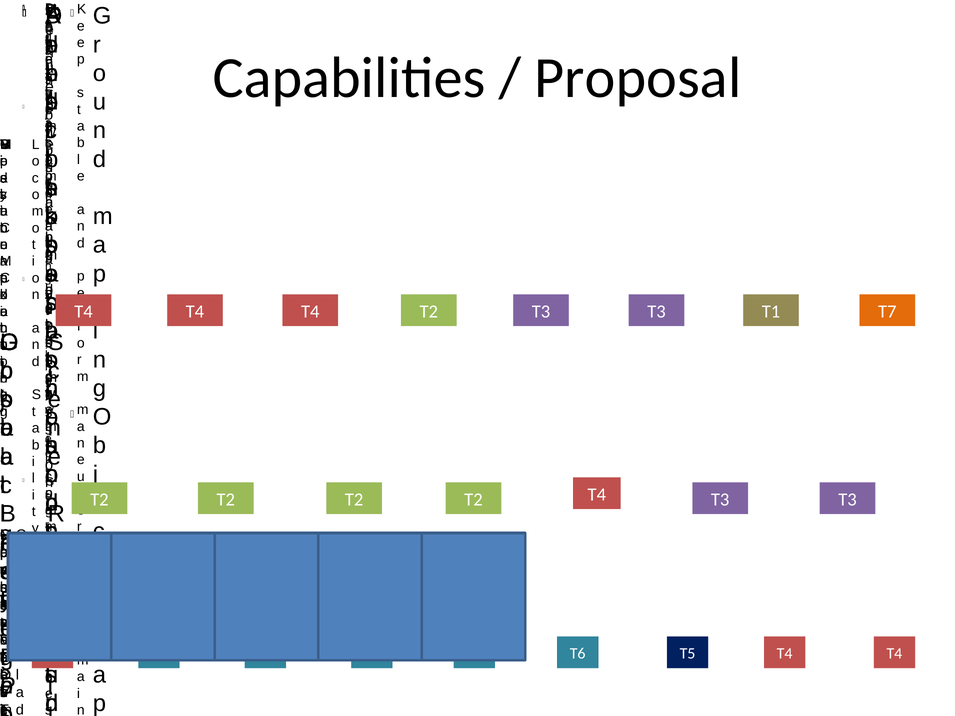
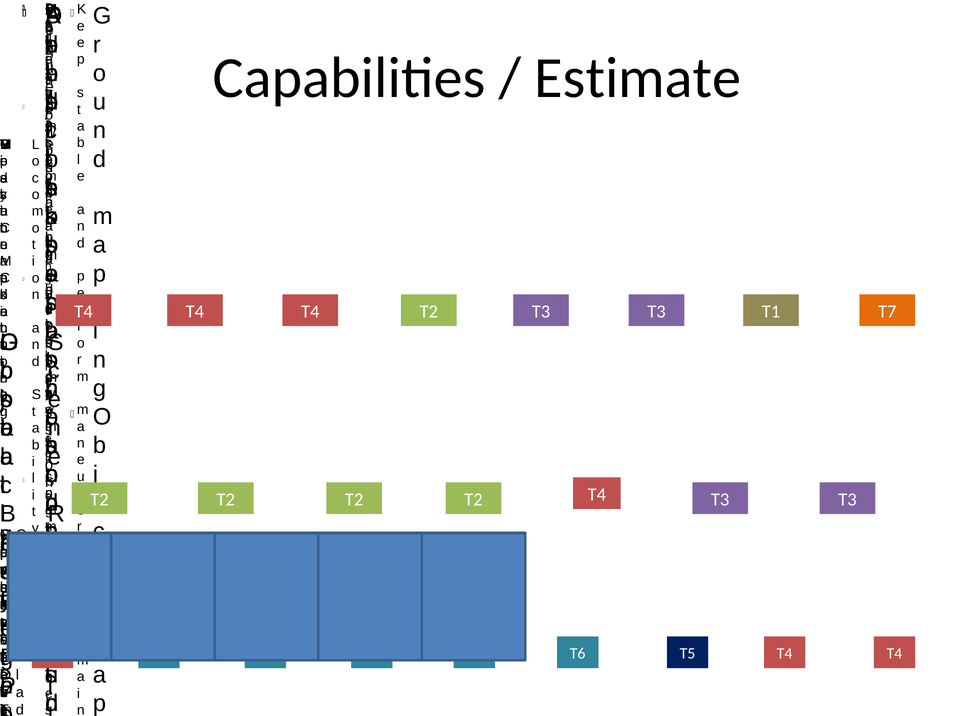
Proposal: Proposal -> Estimate (638, 78)
